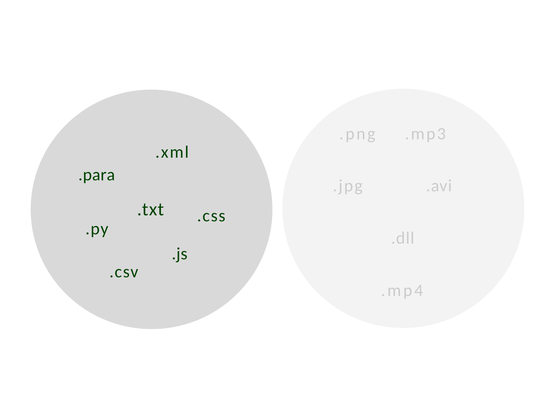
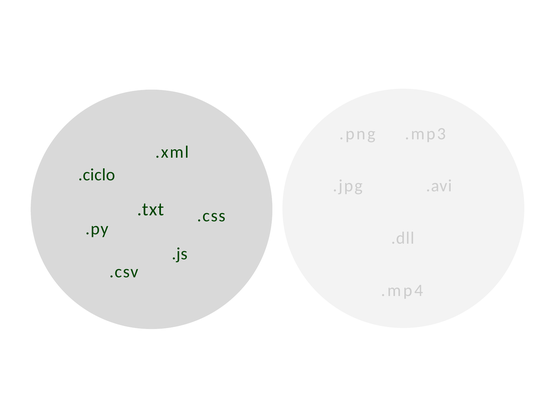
.para: .para -> .ciclo (97, 174)
